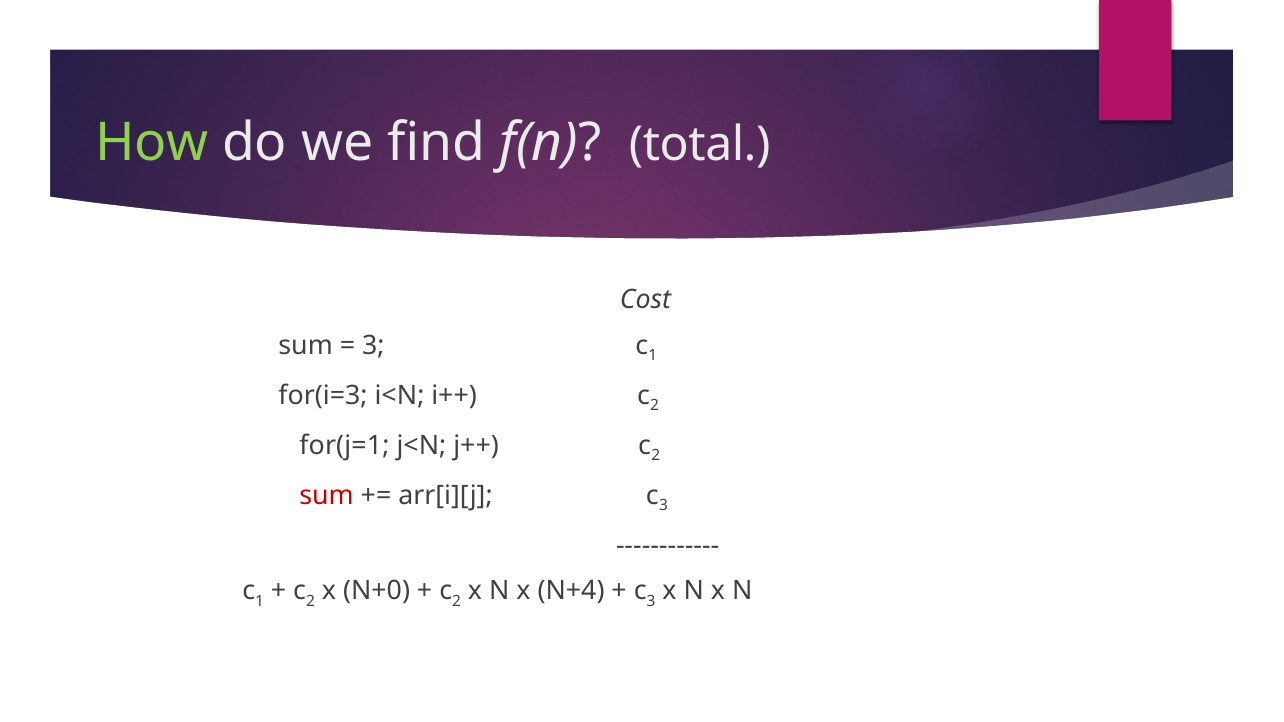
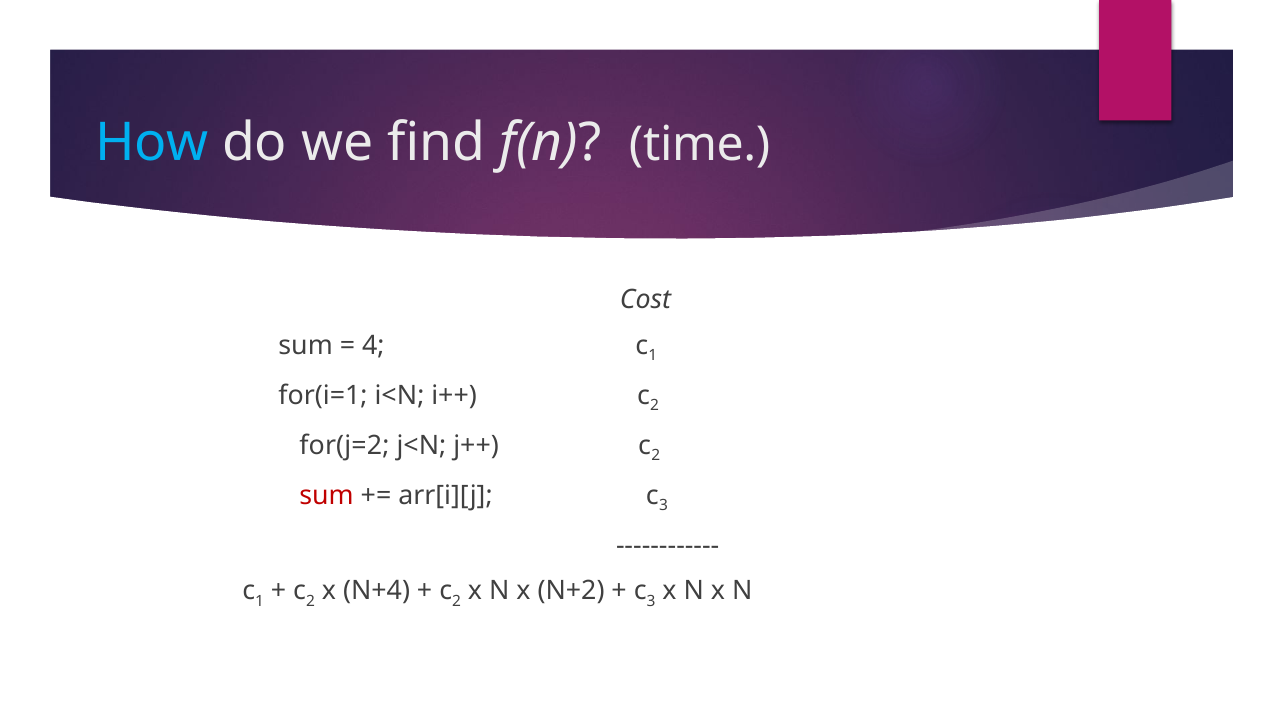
How colour: light green -> light blue (152, 143)
total: total -> time (700, 144)
3: 3 -> 4 (373, 346)
for(i=3: for(i=3 -> for(i=1 (323, 396)
for(j=1: for(j=1 -> for(j=2 (344, 445)
N+0: N+0 -> N+4 (377, 591)
N+4: N+4 -> N+2 (571, 591)
